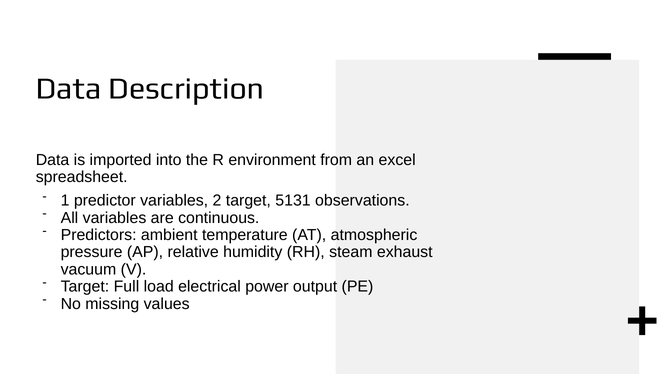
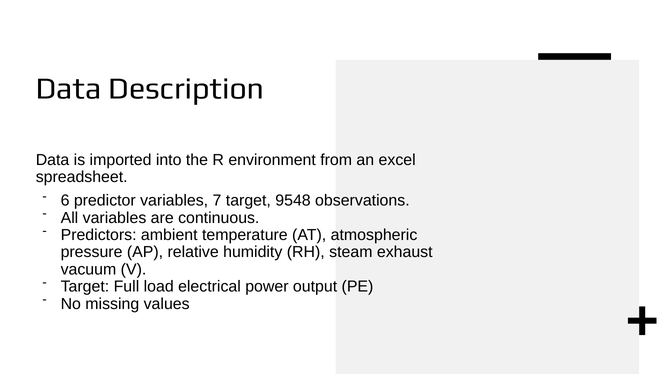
1: 1 -> 6 (65, 200)
2: 2 -> 7 (217, 200)
5131: 5131 -> 9548 (293, 200)
